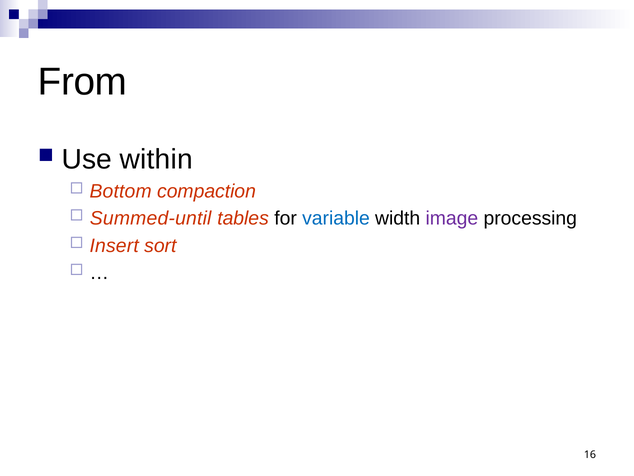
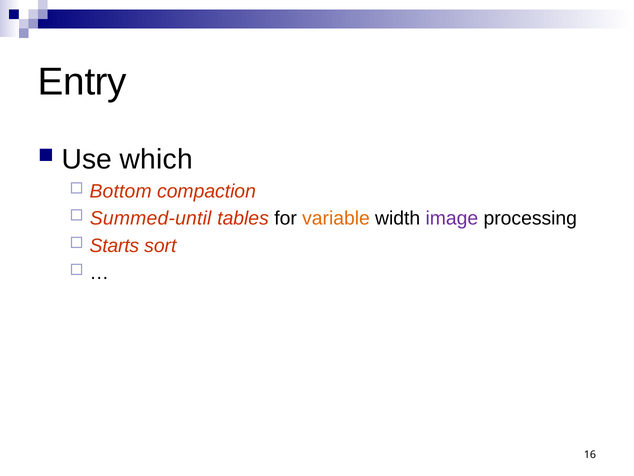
From: From -> Entry (82, 82)
within: within -> which (156, 159)
variable colour: blue -> orange (336, 218)
Insert: Insert -> Starts (114, 245)
